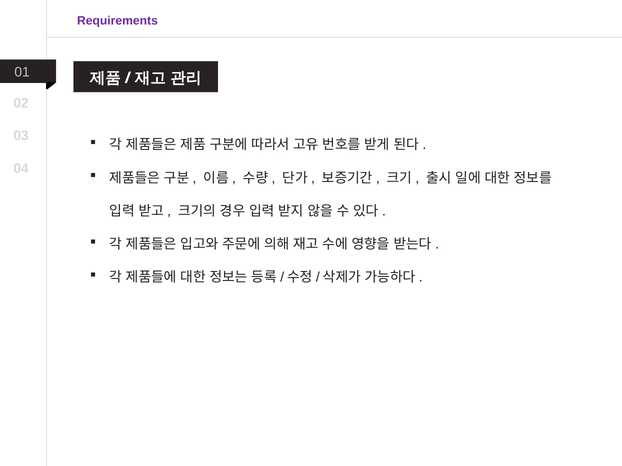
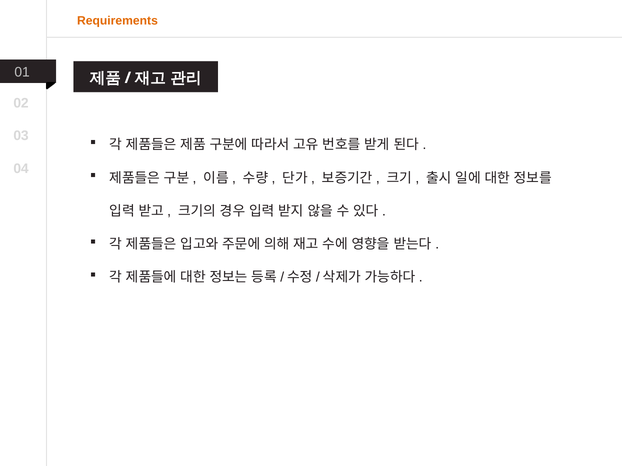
Requirements colour: purple -> orange (117, 21)
